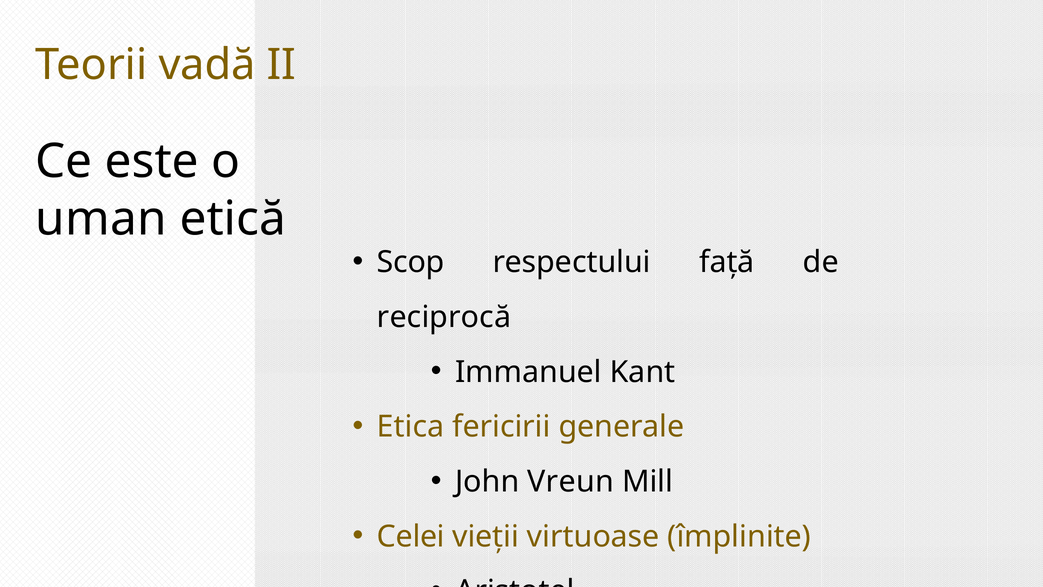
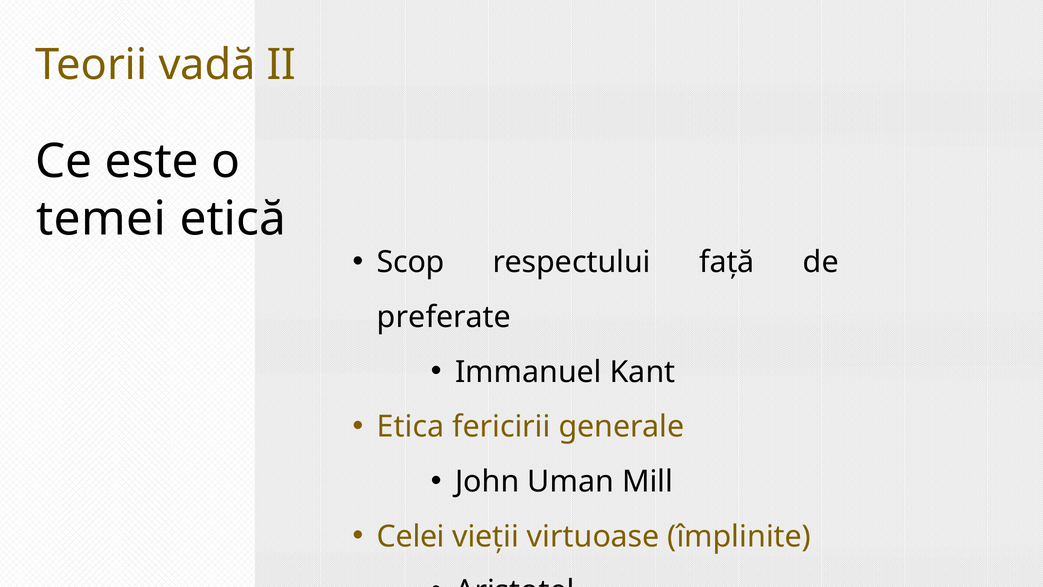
uman: uman -> temei (101, 219)
reciprocă: reciprocă -> preferate (444, 317)
Vreun: Vreun -> Uman (571, 481)
